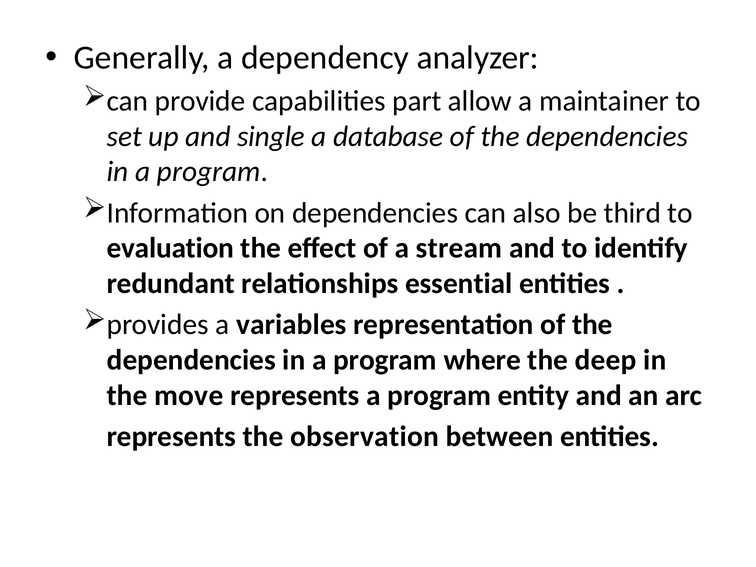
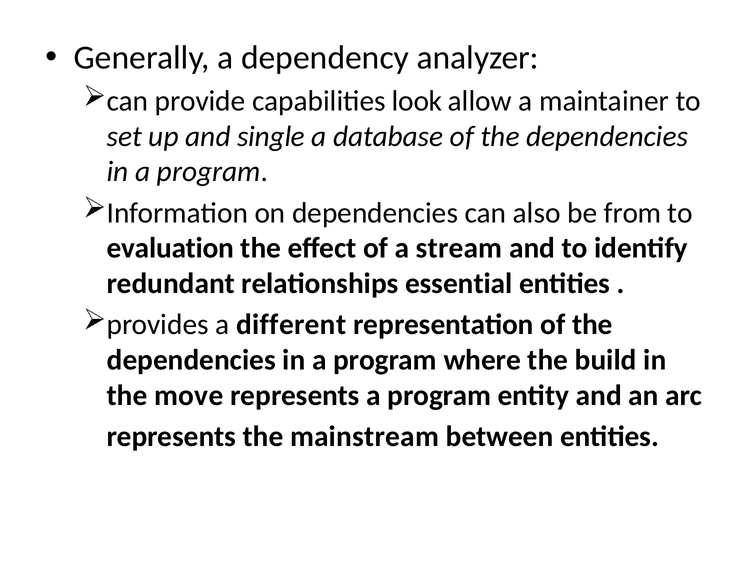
part: part -> look (417, 101)
third: third -> from (633, 213)
variables: variables -> different (291, 325)
deep: deep -> build (606, 360)
observation: observation -> mainstream (365, 437)
